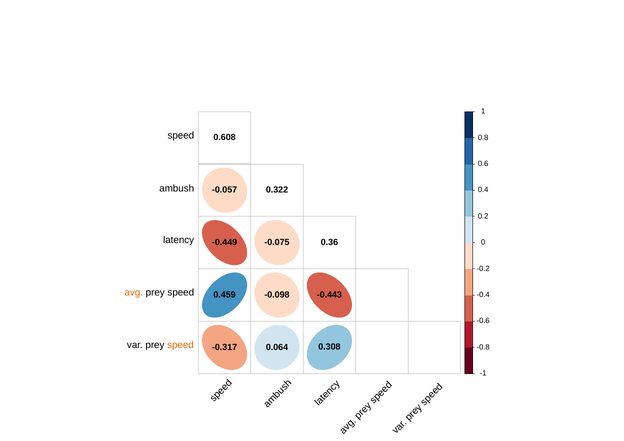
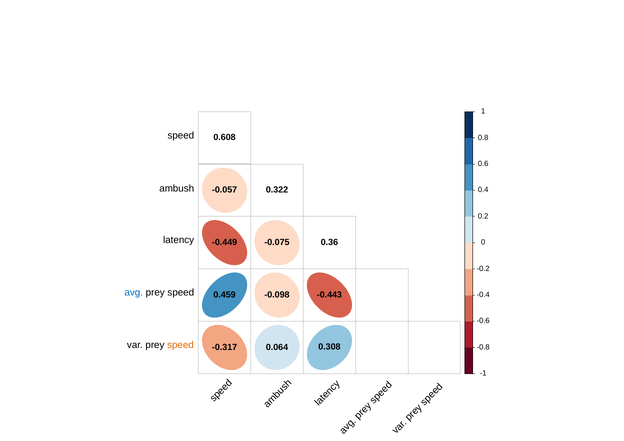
avg colour: orange -> blue (134, 293)
